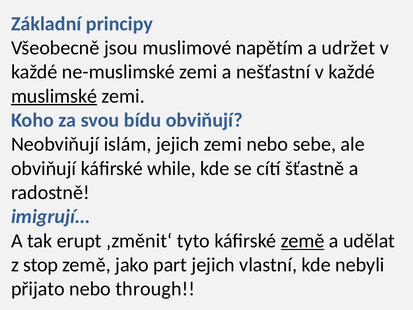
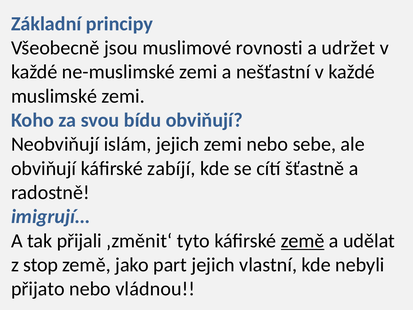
napětím: napětím -> rovnosti (269, 48)
muslimské underline: present -> none (54, 96)
while: while -> zabíjí (171, 168)
erupt: erupt -> přijali (79, 241)
through: through -> vládnou (155, 289)
